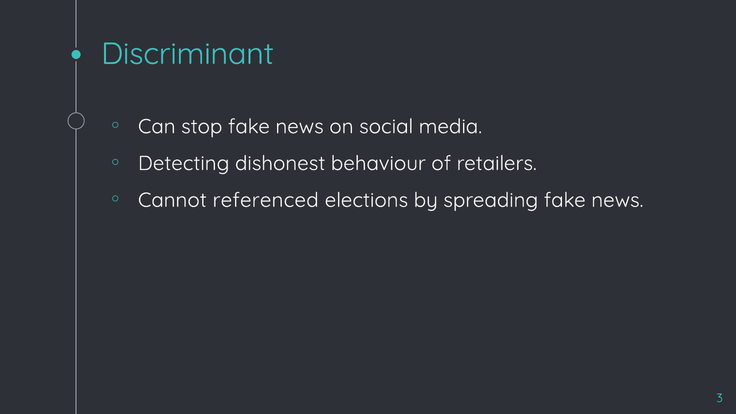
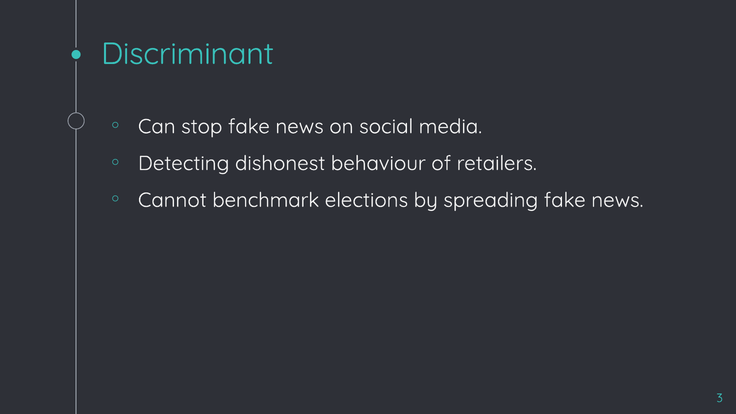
referenced: referenced -> benchmark (266, 200)
